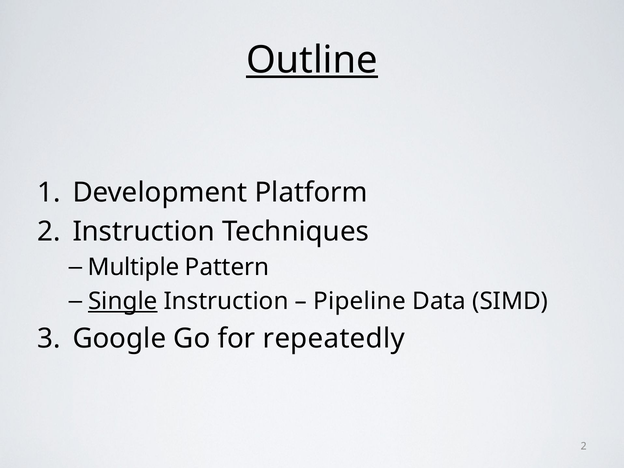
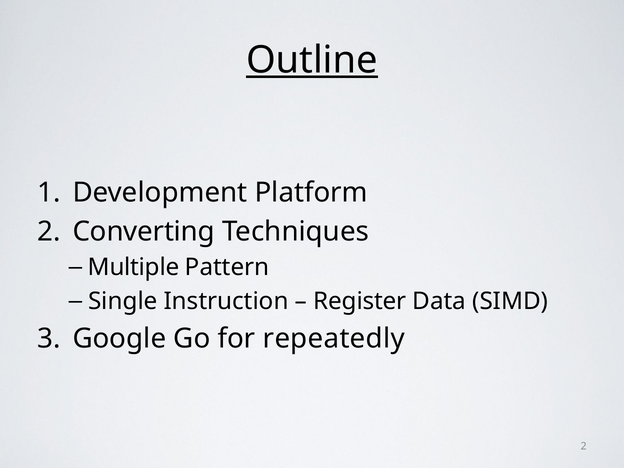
2 Instruction: Instruction -> Converting (144, 232)
Single underline: present -> none (123, 301)
Pipeline: Pipeline -> Register (360, 301)
